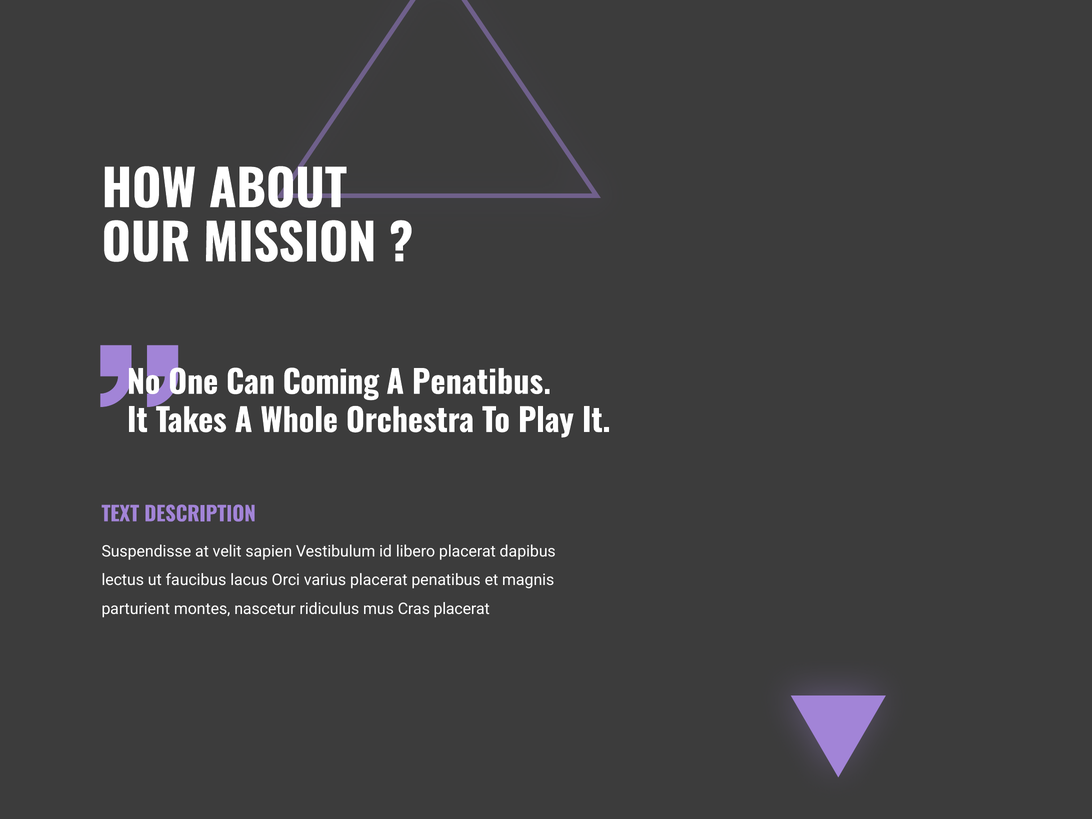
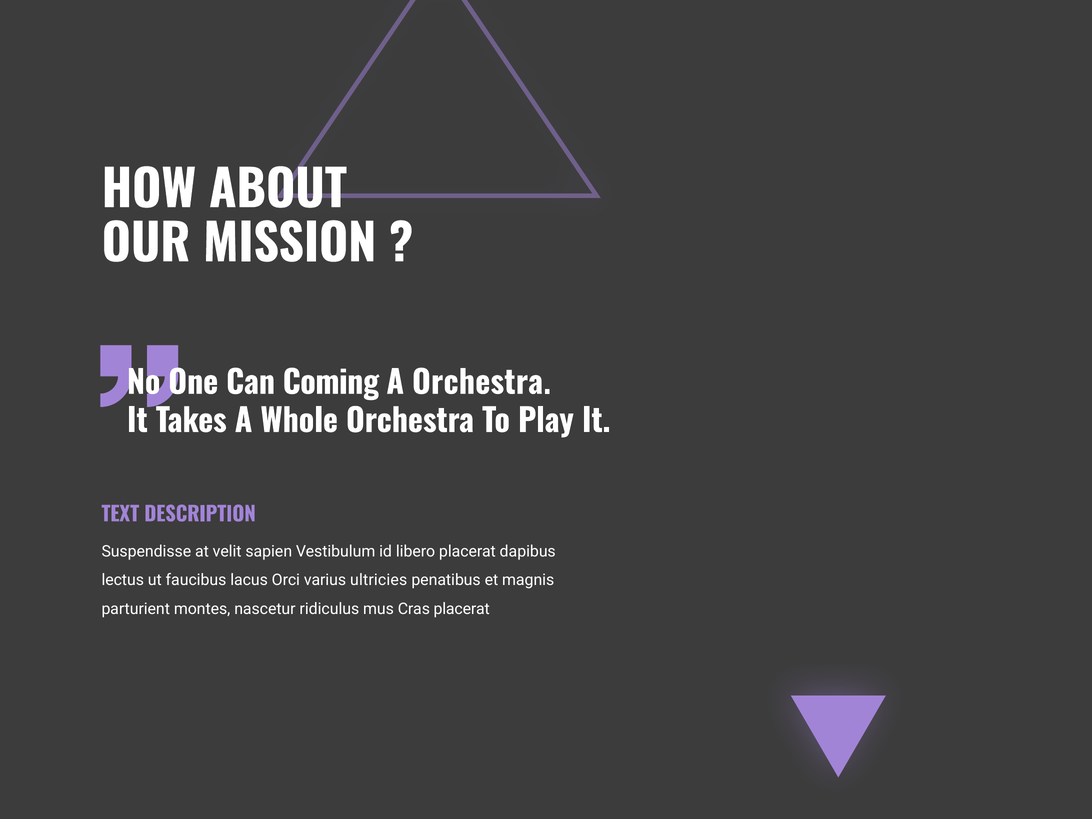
A Penatibus: Penatibus -> Orchestra (482, 383)
varius placerat: placerat -> ultricies (379, 580)
